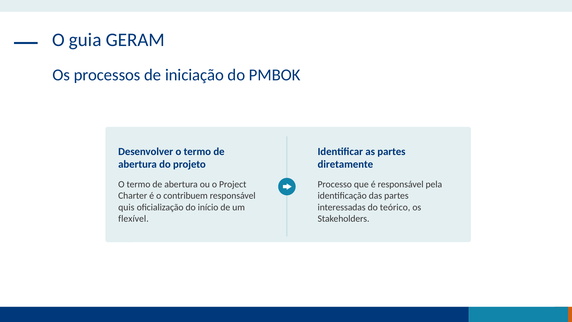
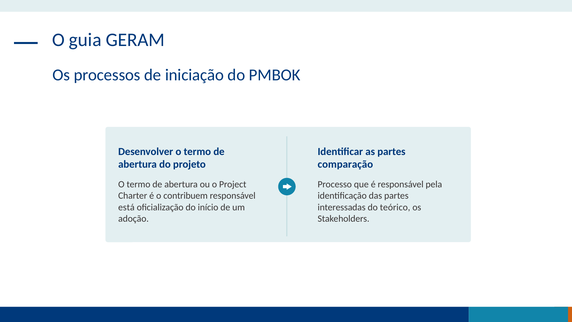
diretamente: diretamente -> comparação (345, 164)
quis: quis -> está (126, 207)
flexível: flexível -> adoção (133, 218)
